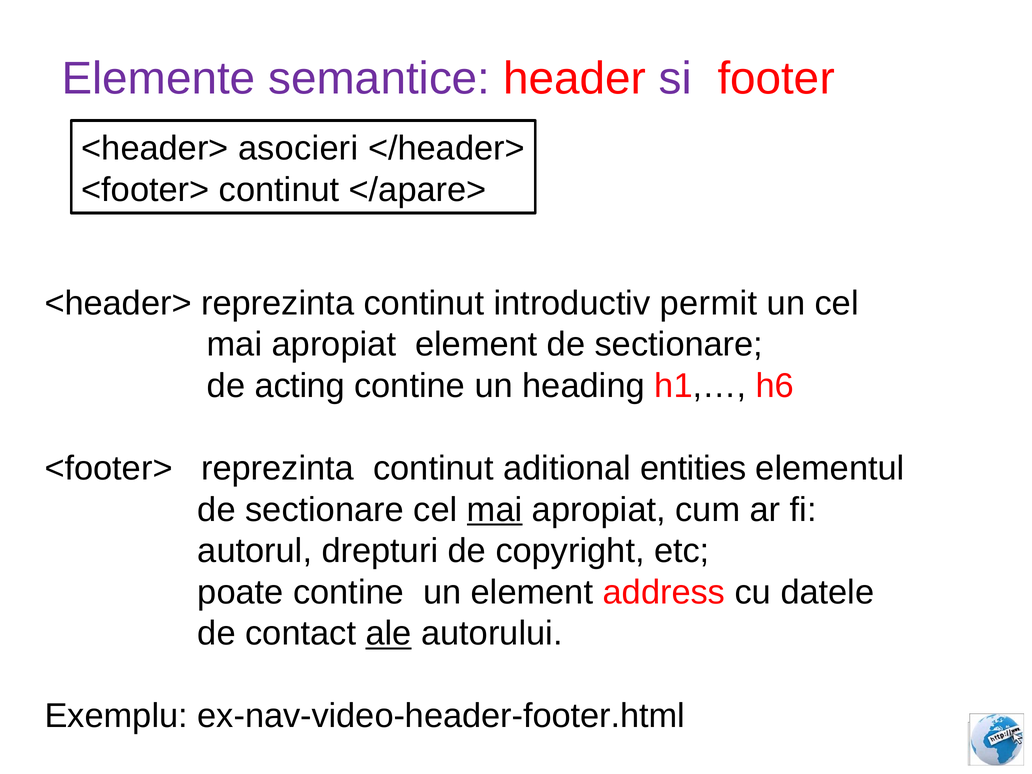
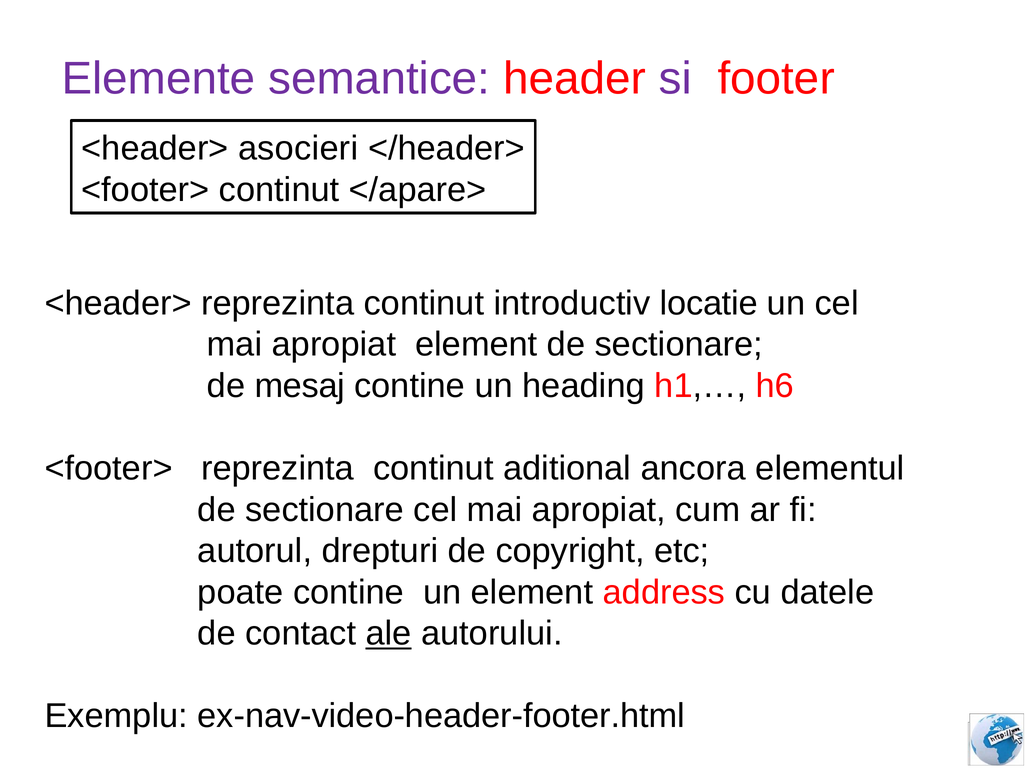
permit: permit -> locatie (709, 303)
acting: acting -> mesaj (300, 386)
entities: entities -> ancora (693, 468)
mai underline: present -> none (495, 510)
